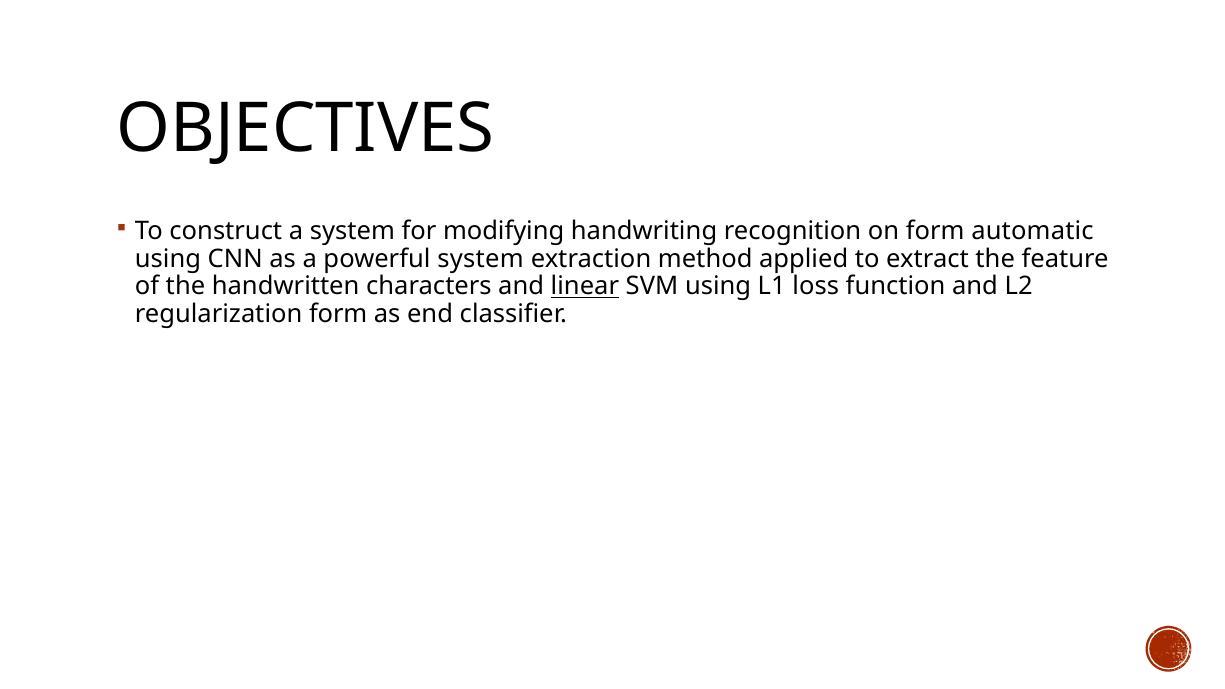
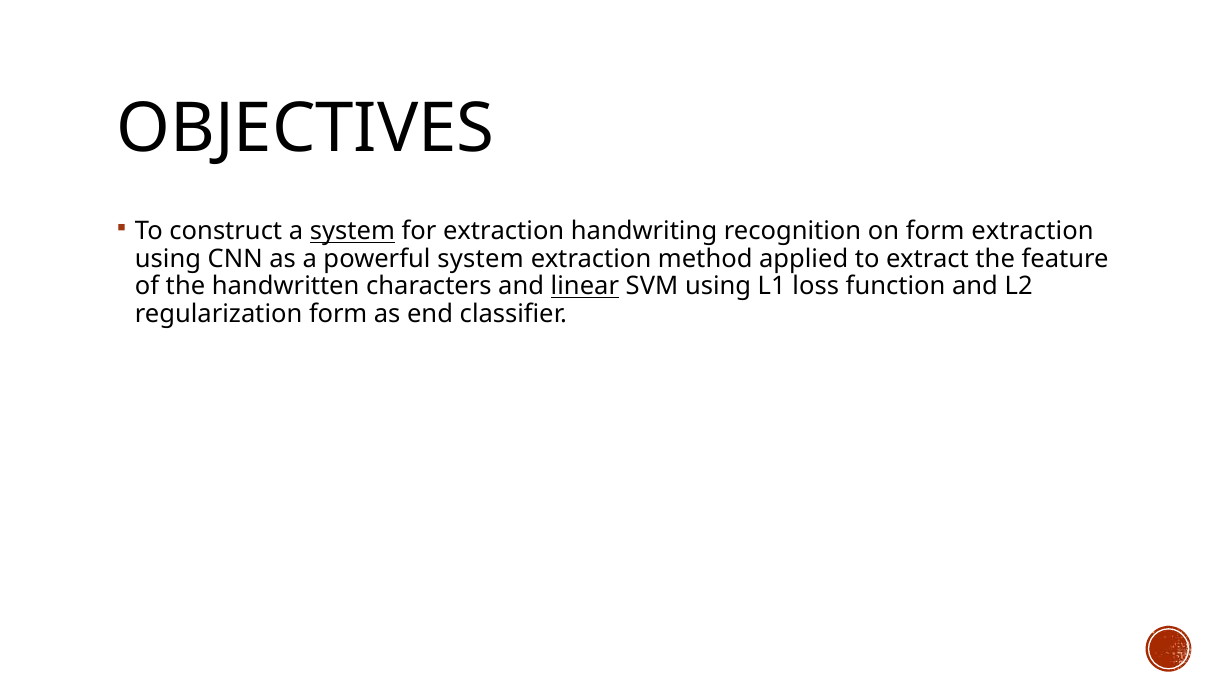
system underline: none -> present (352, 231)
for modifying: modifying -> extraction (504, 231)
form automatic: automatic -> extraction (1032, 231)
